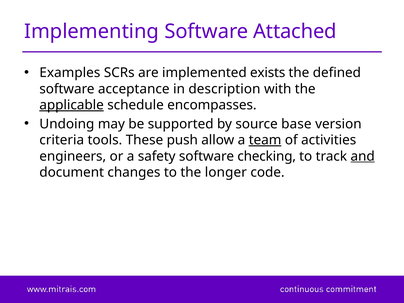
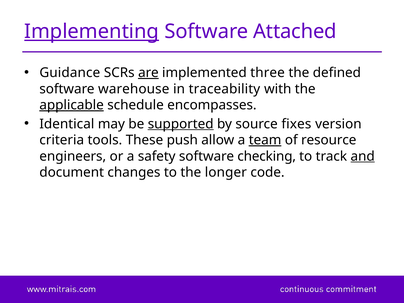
Implementing underline: none -> present (92, 32)
Examples: Examples -> Guidance (70, 73)
are underline: none -> present (148, 73)
exists: exists -> three (268, 73)
acceptance: acceptance -> warehouse (134, 89)
description: description -> traceability (224, 89)
Undoing: Undoing -> Identical (67, 124)
supported underline: none -> present (181, 124)
base: base -> fixes (296, 124)
activities: activities -> resource (329, 140)
